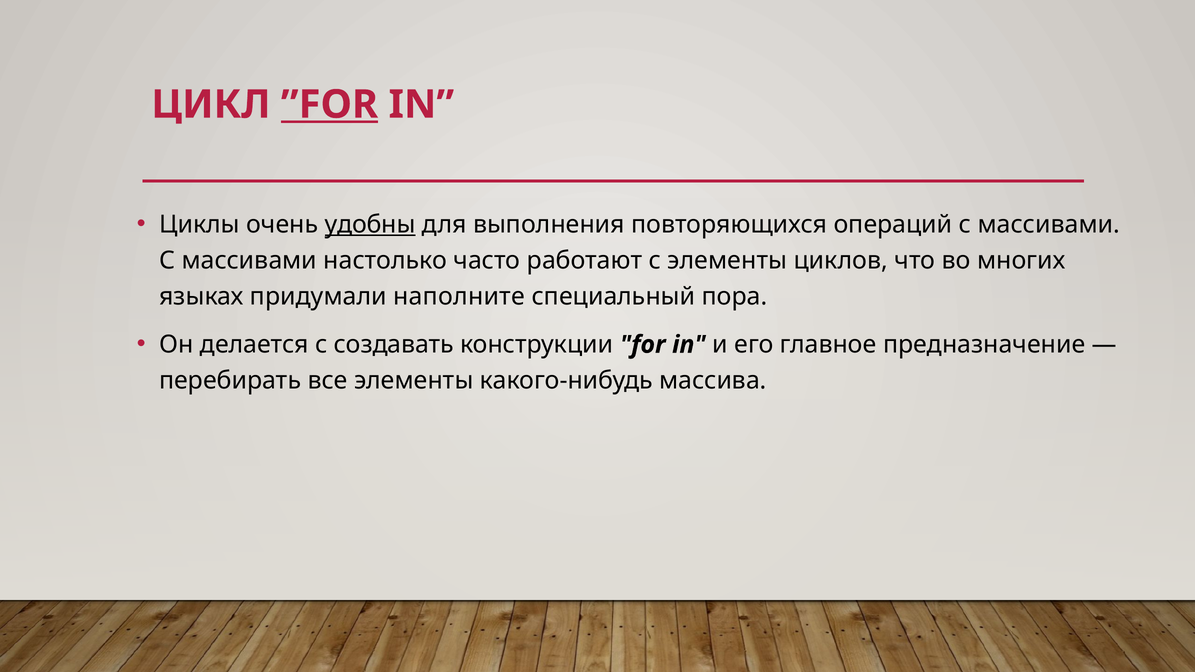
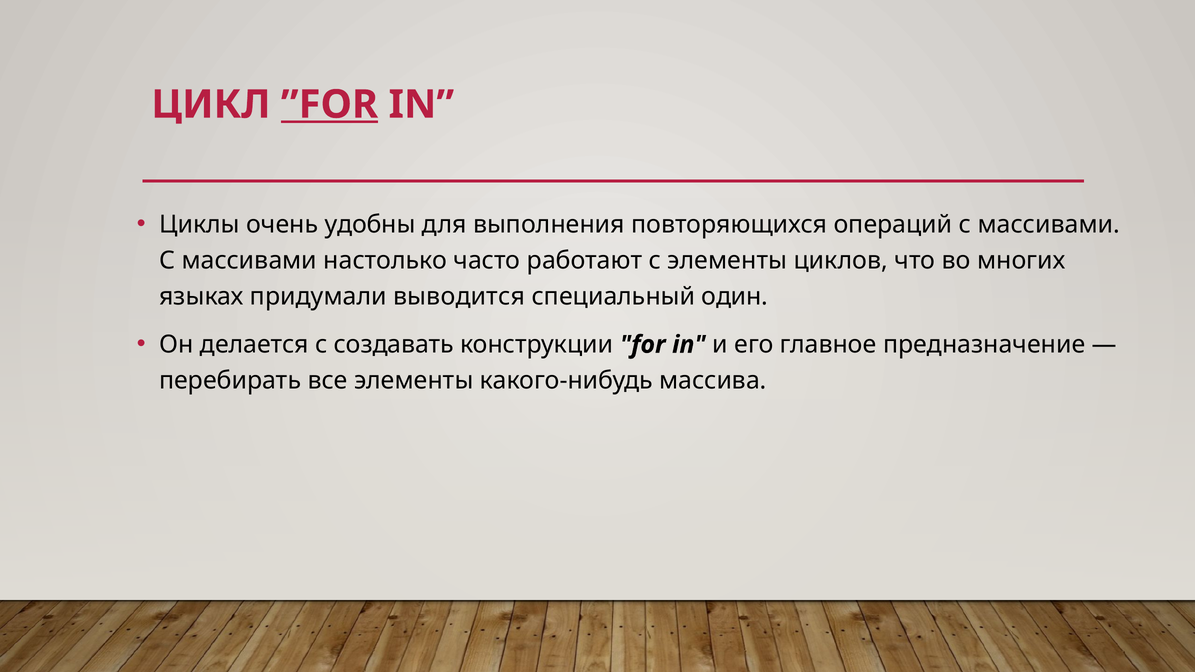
удобны underline: present -> none (370, 225)
наполните: наполните -> выводится (459, 296)
пора: пора -> один (735, 296)
